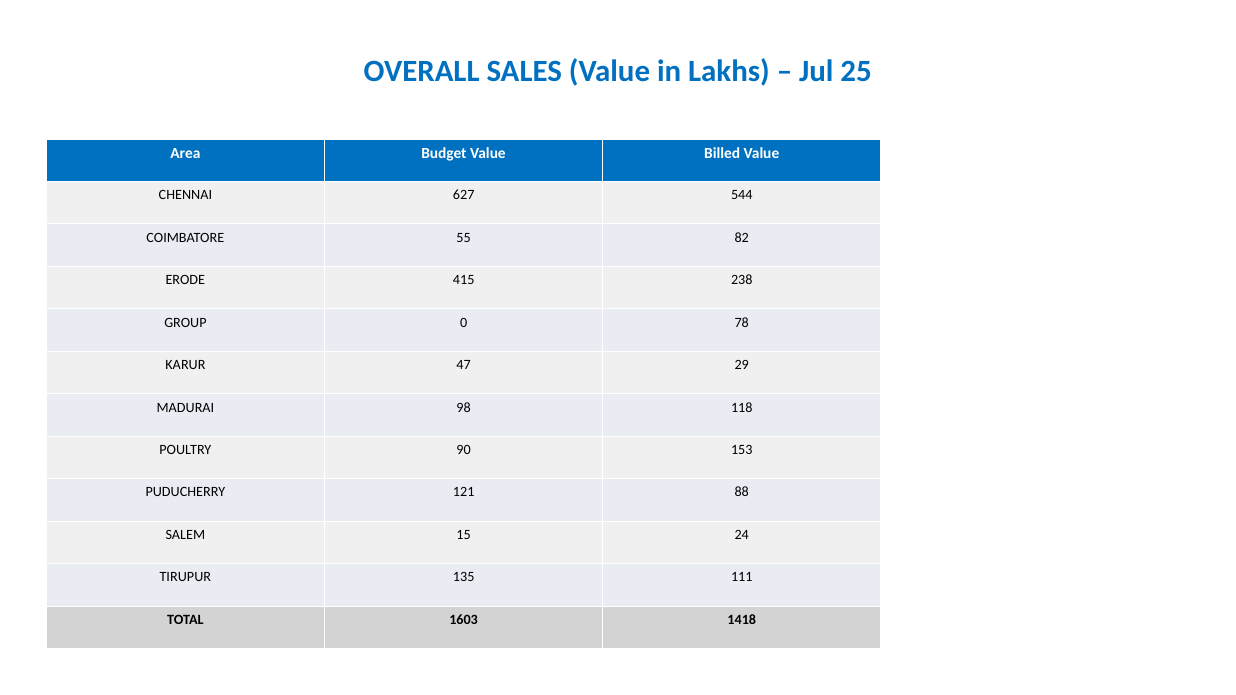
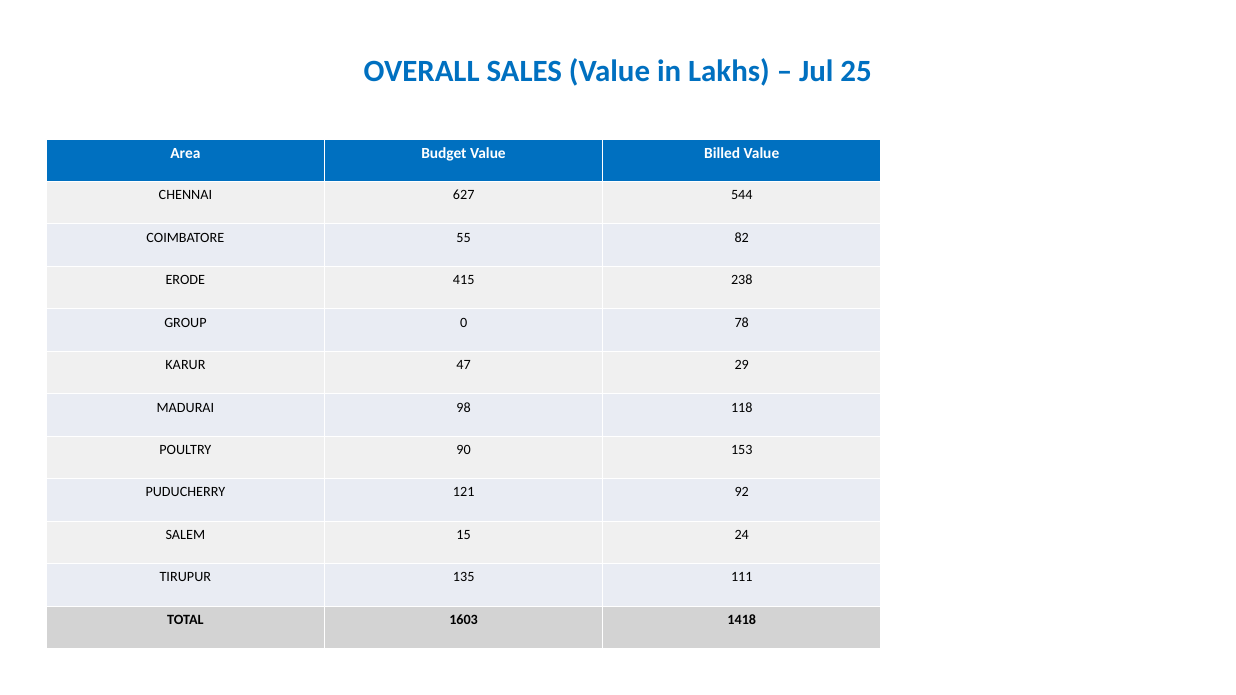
88: 88 -> 92 (742, 493)
